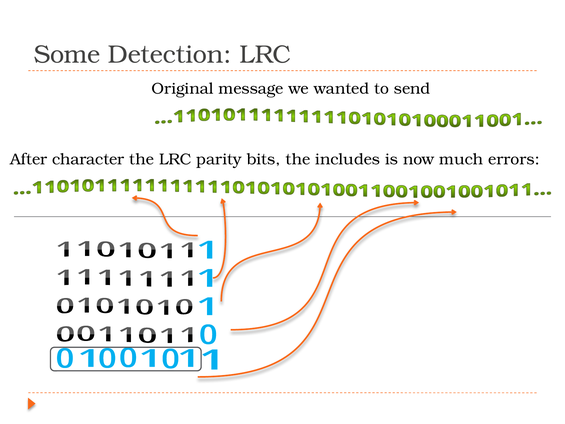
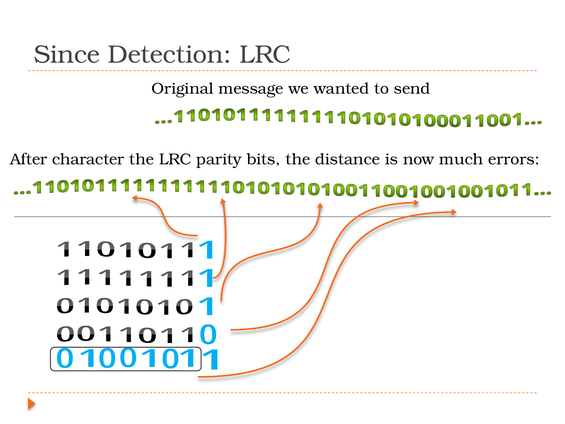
Some: Some -> Since (67, 54)
includes: includes -> distance (348, 159)
